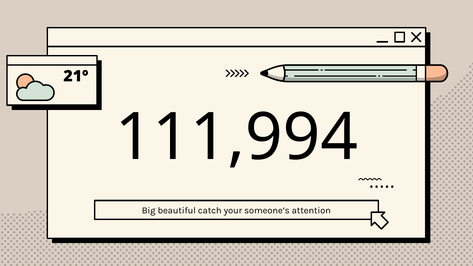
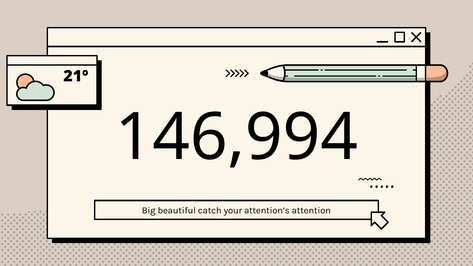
111,994: 111,994 -> 146,994 (236, 138)
someone’s: someone’s -> attention’s (267, 211)
